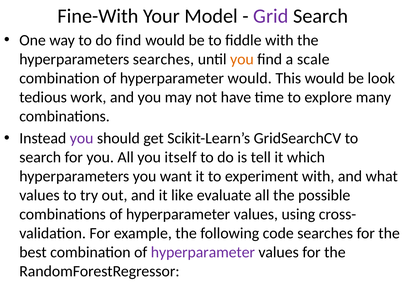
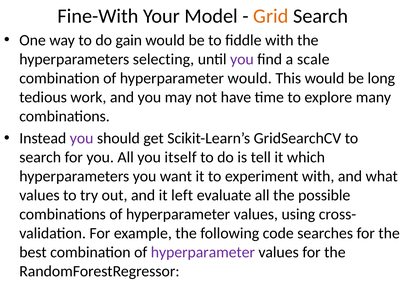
Grid colour: purple -> orange (271, 16)
do find: find -> gain (129, 40)
hyperparameters searches: searches -> selecting (163, 59)
you colour: orange -> purple (242, 59)
look: look -> long (381, 78)
like: like -> left (182, 195)
